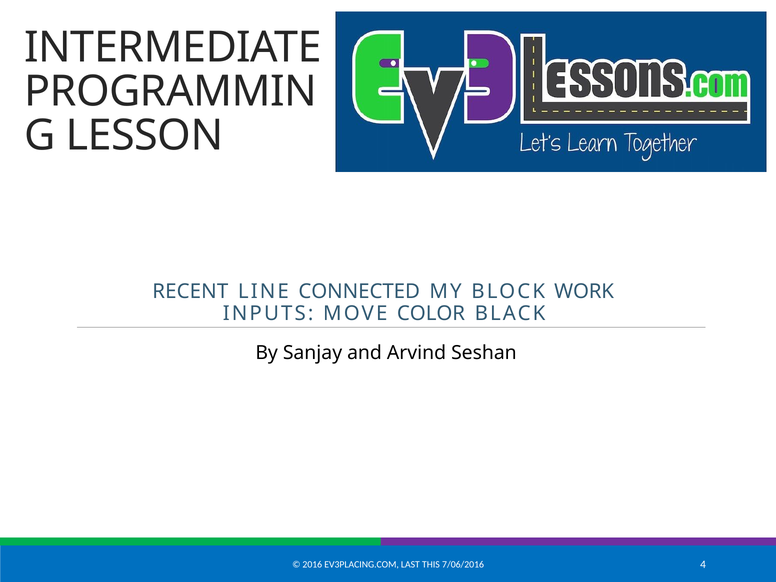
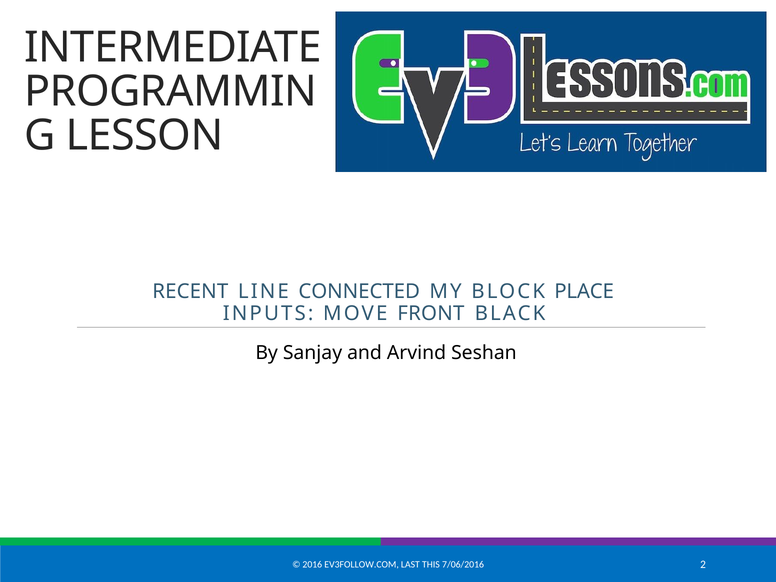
WORK: WORK -> PLACE (584, 291)
COLOR: COLOR -> FRONT (431, 313)
EV3PLACING.COM: EV3PLACING.COM -> EV3FOLLOW.COM (362, 564)
4: 4 -> 2 (703, 564)
